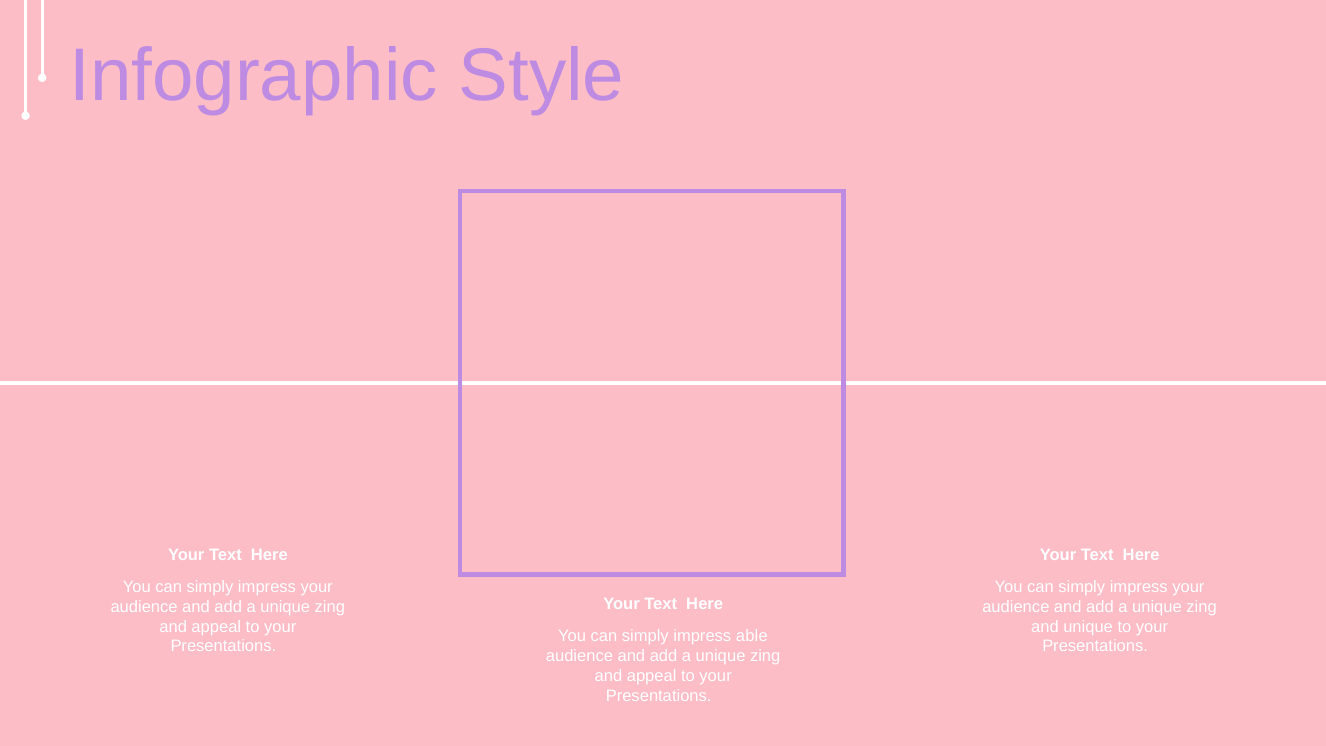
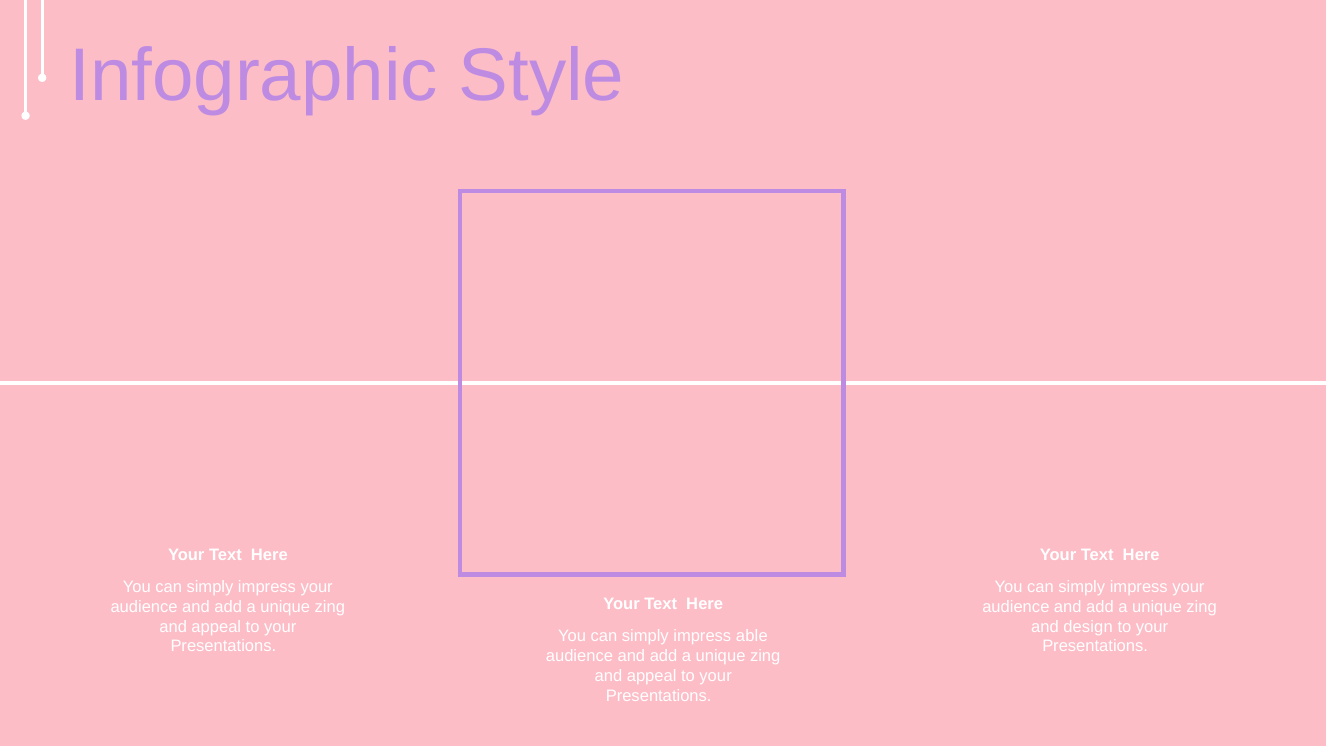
and unique: unique -> design (1088, 626)
